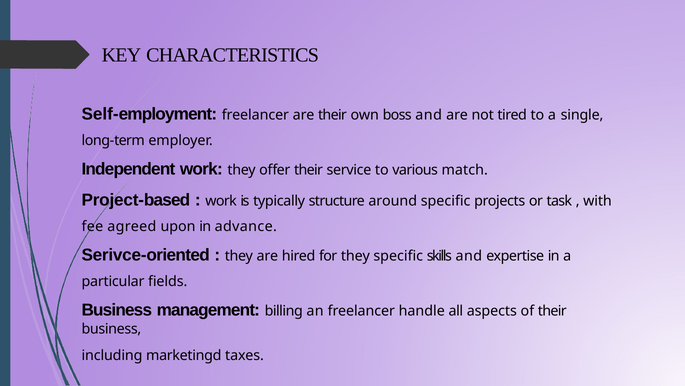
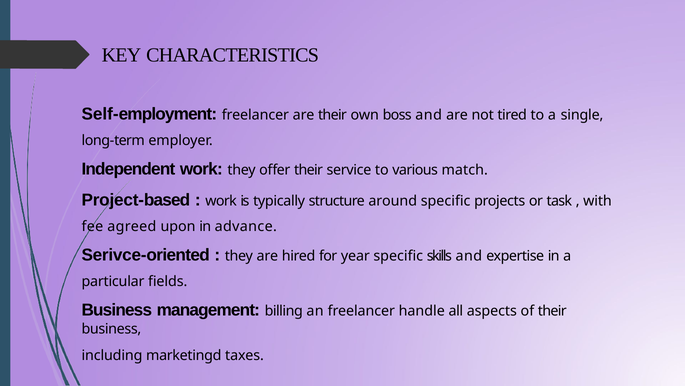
for they: they -> year (355, 256)
